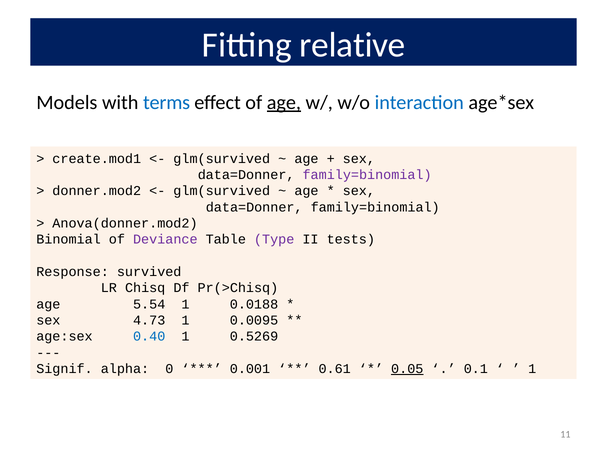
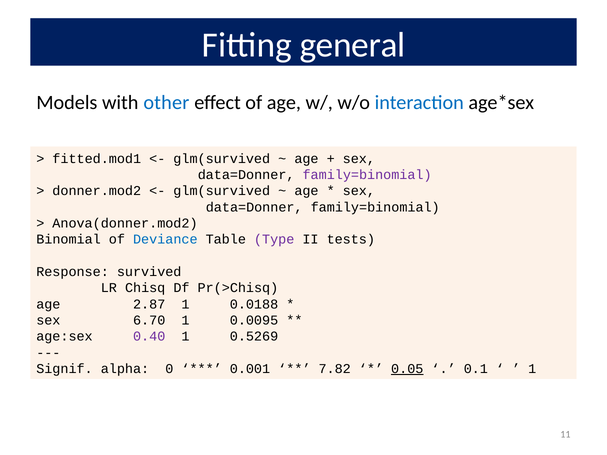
relative: relative -> general (353, 45)
terms: terms -> other (166, 103)
age underline: present -> none (284, 103)
create.mod1: create.mod1 -> fitted.mod1 (97, 159)
Deviance colour: purple -> blue (165, 240)
5.54: 5.54 -> 2.87 (149, 304)
4.73: 4.73 -> 6.70 (149, 320)
0.40 colour: blue -> purple (149, 337)
0.61: 0.61 -> 7.82 (335, 369)
